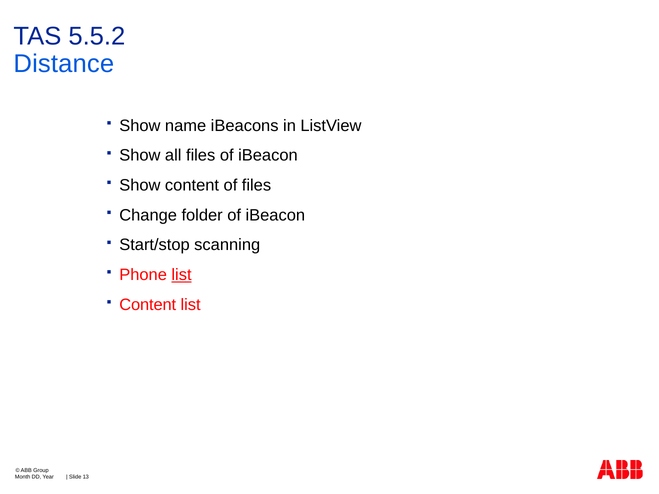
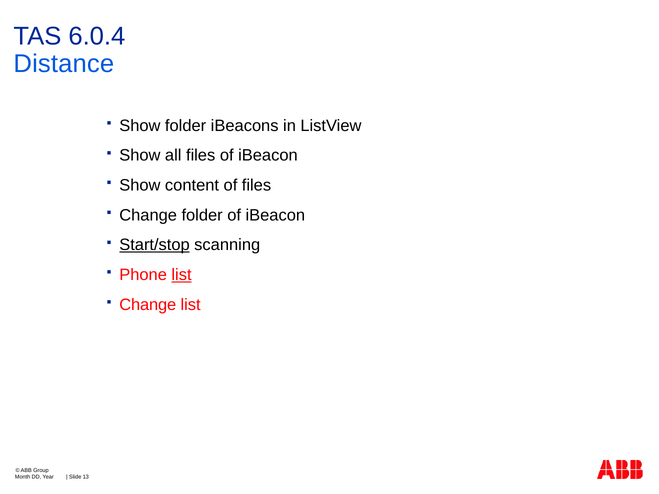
5.5.2: 5.5.2 -> 6.0.4 (97, 36)
Show name: name -> folder (186, 126)
Start/stop underline: none -> present (155, 245)
Content: Content -> Change (148, 305)
